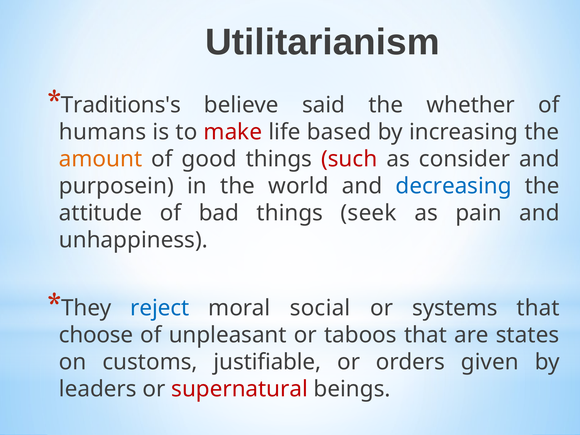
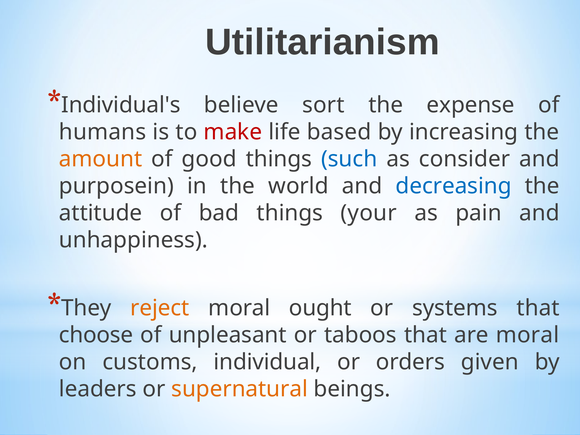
Traditions's: Traditions's -> Individual's (121, 105)
said: said -> sort (323, 105)
whether: whether -> expense (471, 105)
such colour: red -> blue (349, 159)
seek: seek -> your (369, 213)
reject colour: blue -> orange (160, 308)
social: social -> ought (320, 308)
are states: states -> moral (527, 335)
justifiable: justifiable -> individual (267, 362)
supernatural colour: red -> orange (240, 389)
